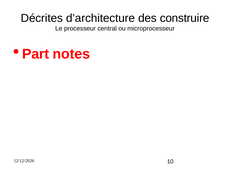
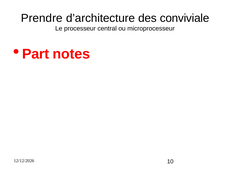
Décrites: Décrites -> Prendre (42, 18)
construire: construire -> conviviale (185, 18)
